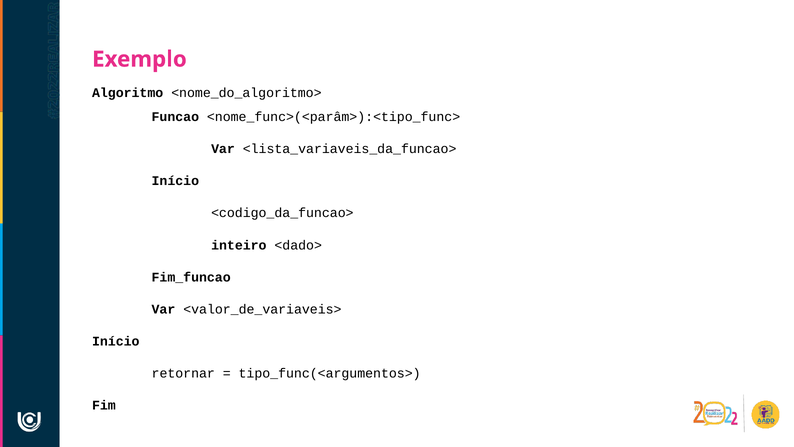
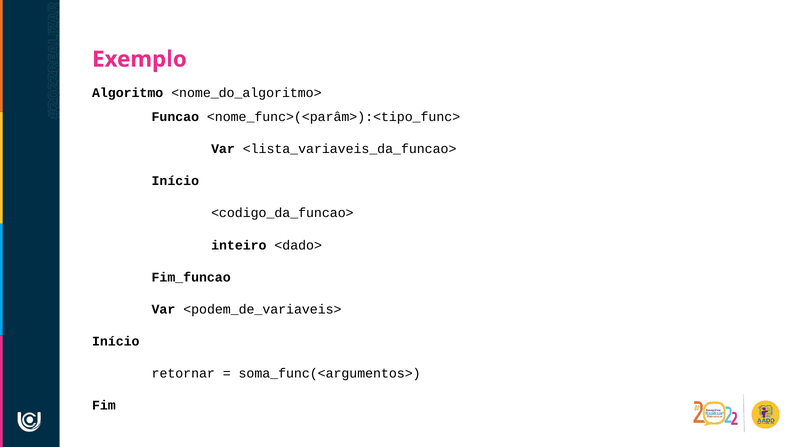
<valor_de_variaveis>: <valor_de_variaveis> -> <podem_de_variaveis> (262, 309)
tipo_func(<argumentos>: tipo_func(<argumentos> -> soma_func(<argumentos> (330, 373)
